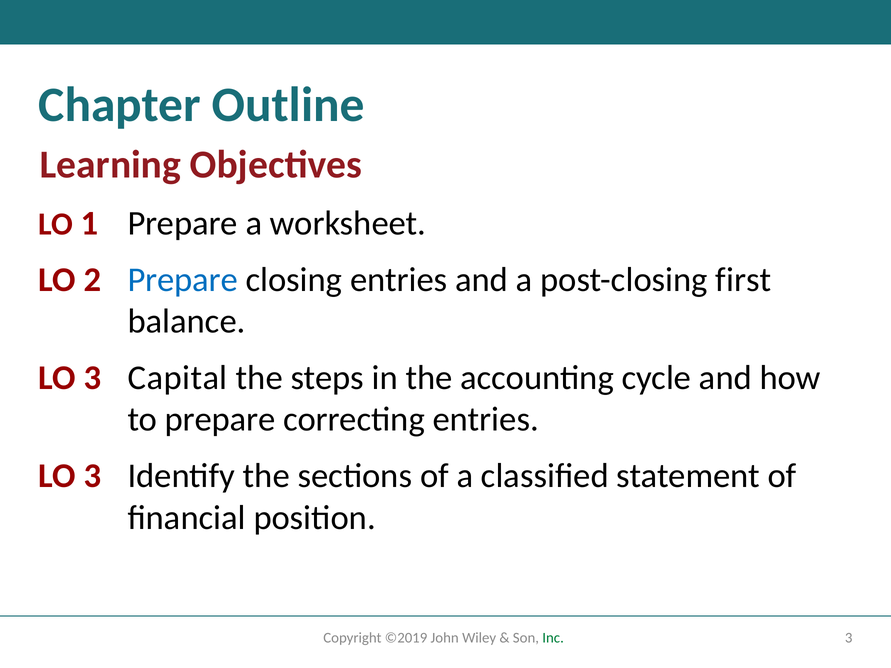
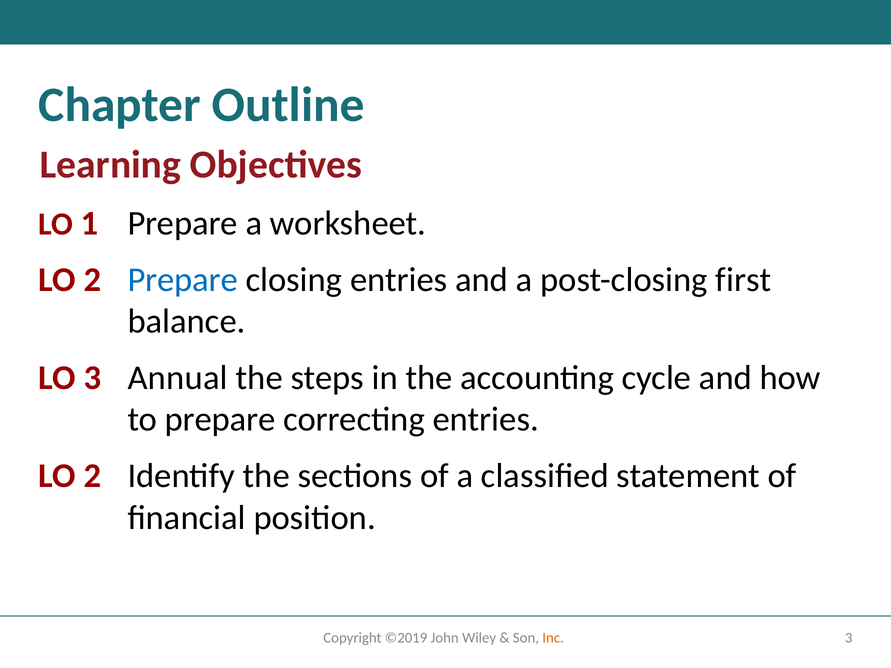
Capital: Capital -> Annual (178, 378)
3: 3 -> 2 (92, 476)
Inc colour: green -> orange (553, 638)
